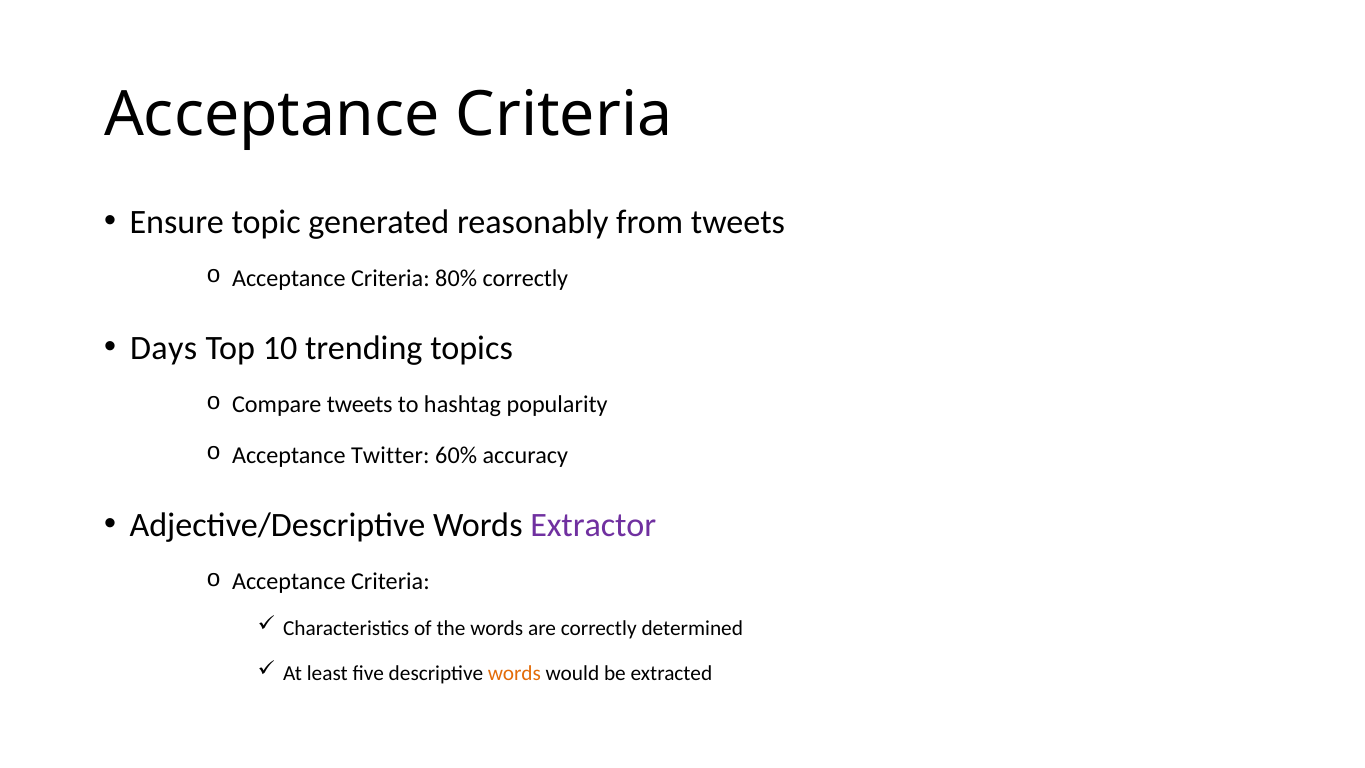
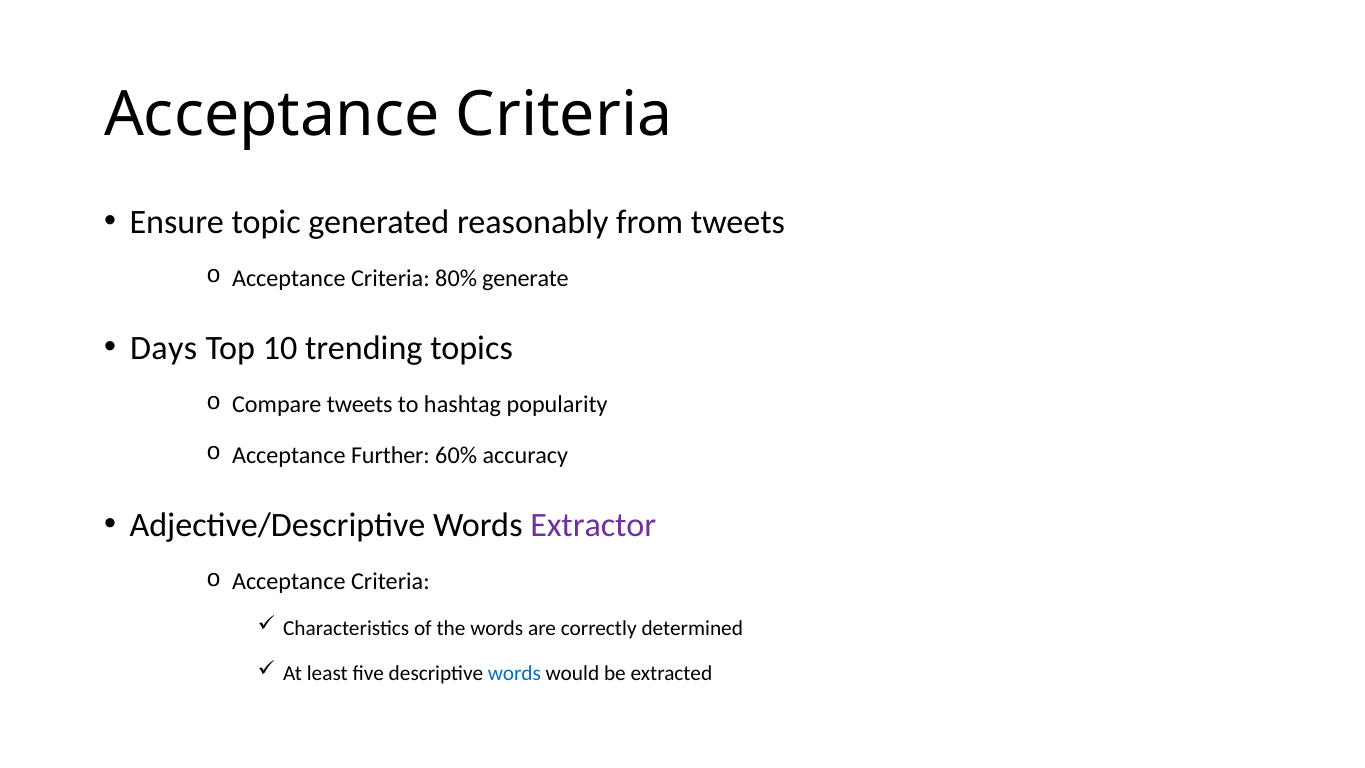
80% correctly: correctly -> generate (525, 278)
Twitter: Twitter -> Further (390, 455)
words colour: orange -> blue (514, 674)
